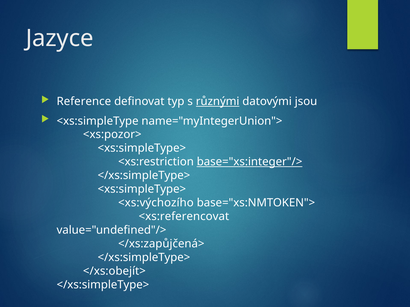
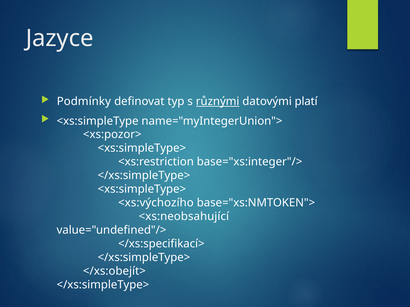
Reference: Reference -> Podmínky (84, 102)
jsou: jsou -> platí (306, 102)
base="xs:integer"/> underline: present -> none (250, 162)
<xs:referencovat: <xs:referencovat -> <xs:neobsahující (184, 217)
</xs:zapůjčená>: </xs:zapůjčená> -> </xs:specifikací> (161, 244)
